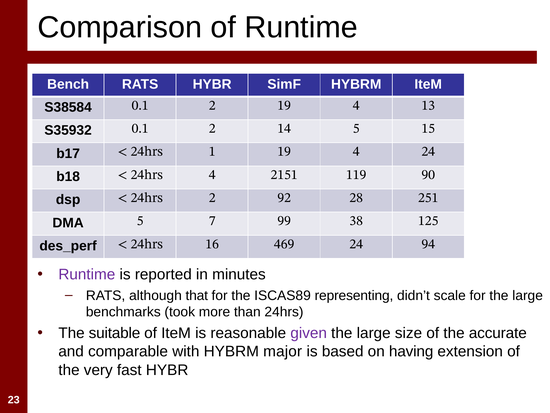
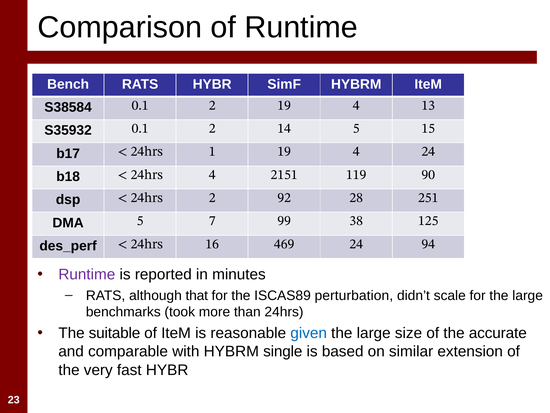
representing: representing -> perturbation (354, 295)
given colour: purple -> blue (309, 333)
major: major -> single (283, 351)
having: having -> similar (411, 351)
